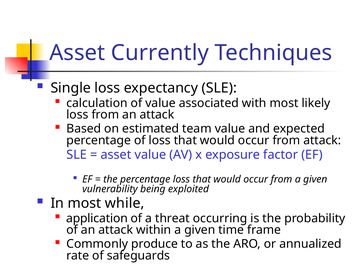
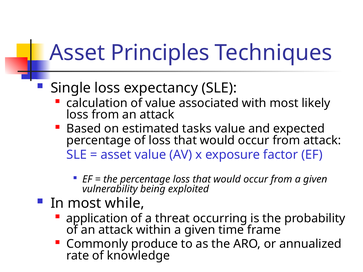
Currently: Currently -> Principles (160, 53)
team: team -> tasks (197, 129)
safeguards: safeguards -> knowledge (138, 256)
